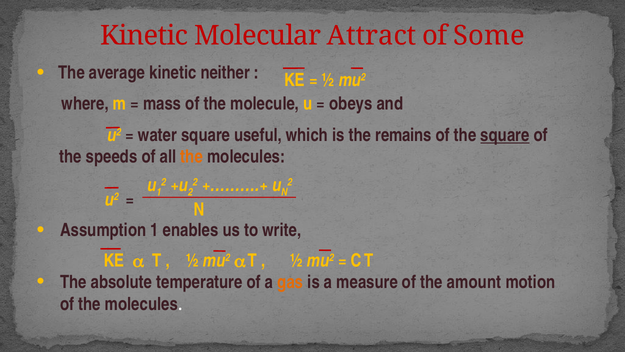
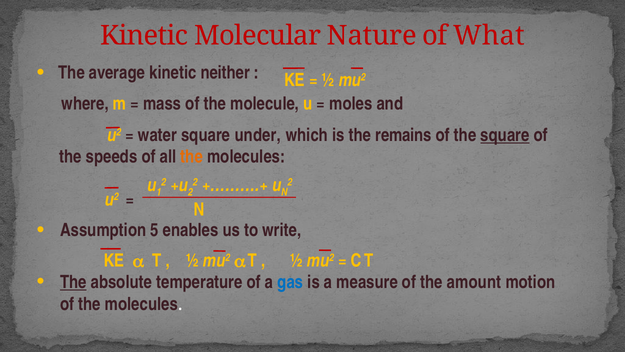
Attract: Attract -> Nature (372, 36)
Some: Some -> What (489, 36)
obeys: obeys -> moles (351, 104)
useful: useful -> under (258, 135)
Assumption 1: 1 -> 5 (155, 230)
The underline: none -> present (73, 282)
gas colour: orange -> blue (290, 282)
